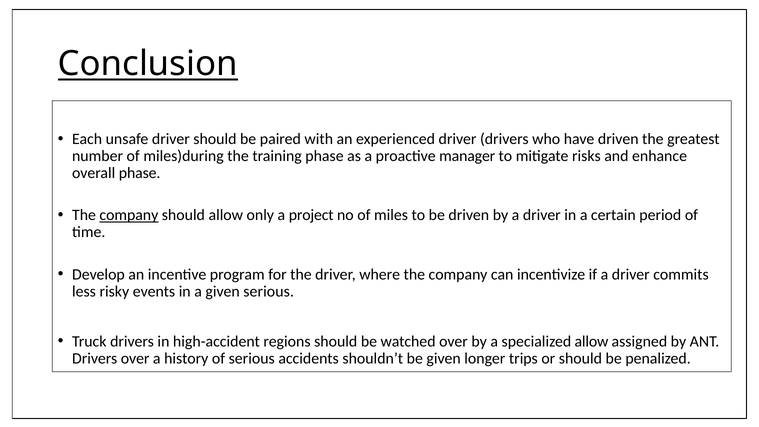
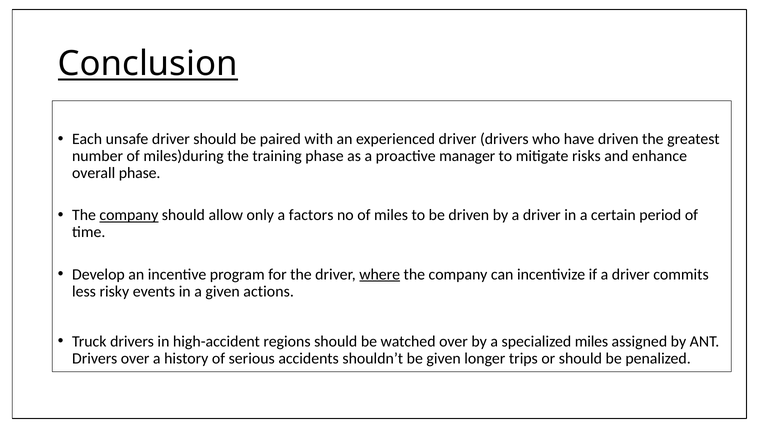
project: project -> factors (311, 215)
where underline: none -> present (380, 274)
given serious: serious -> actions (269, 291)
specialized allow: allow -> miles (591, 341)
